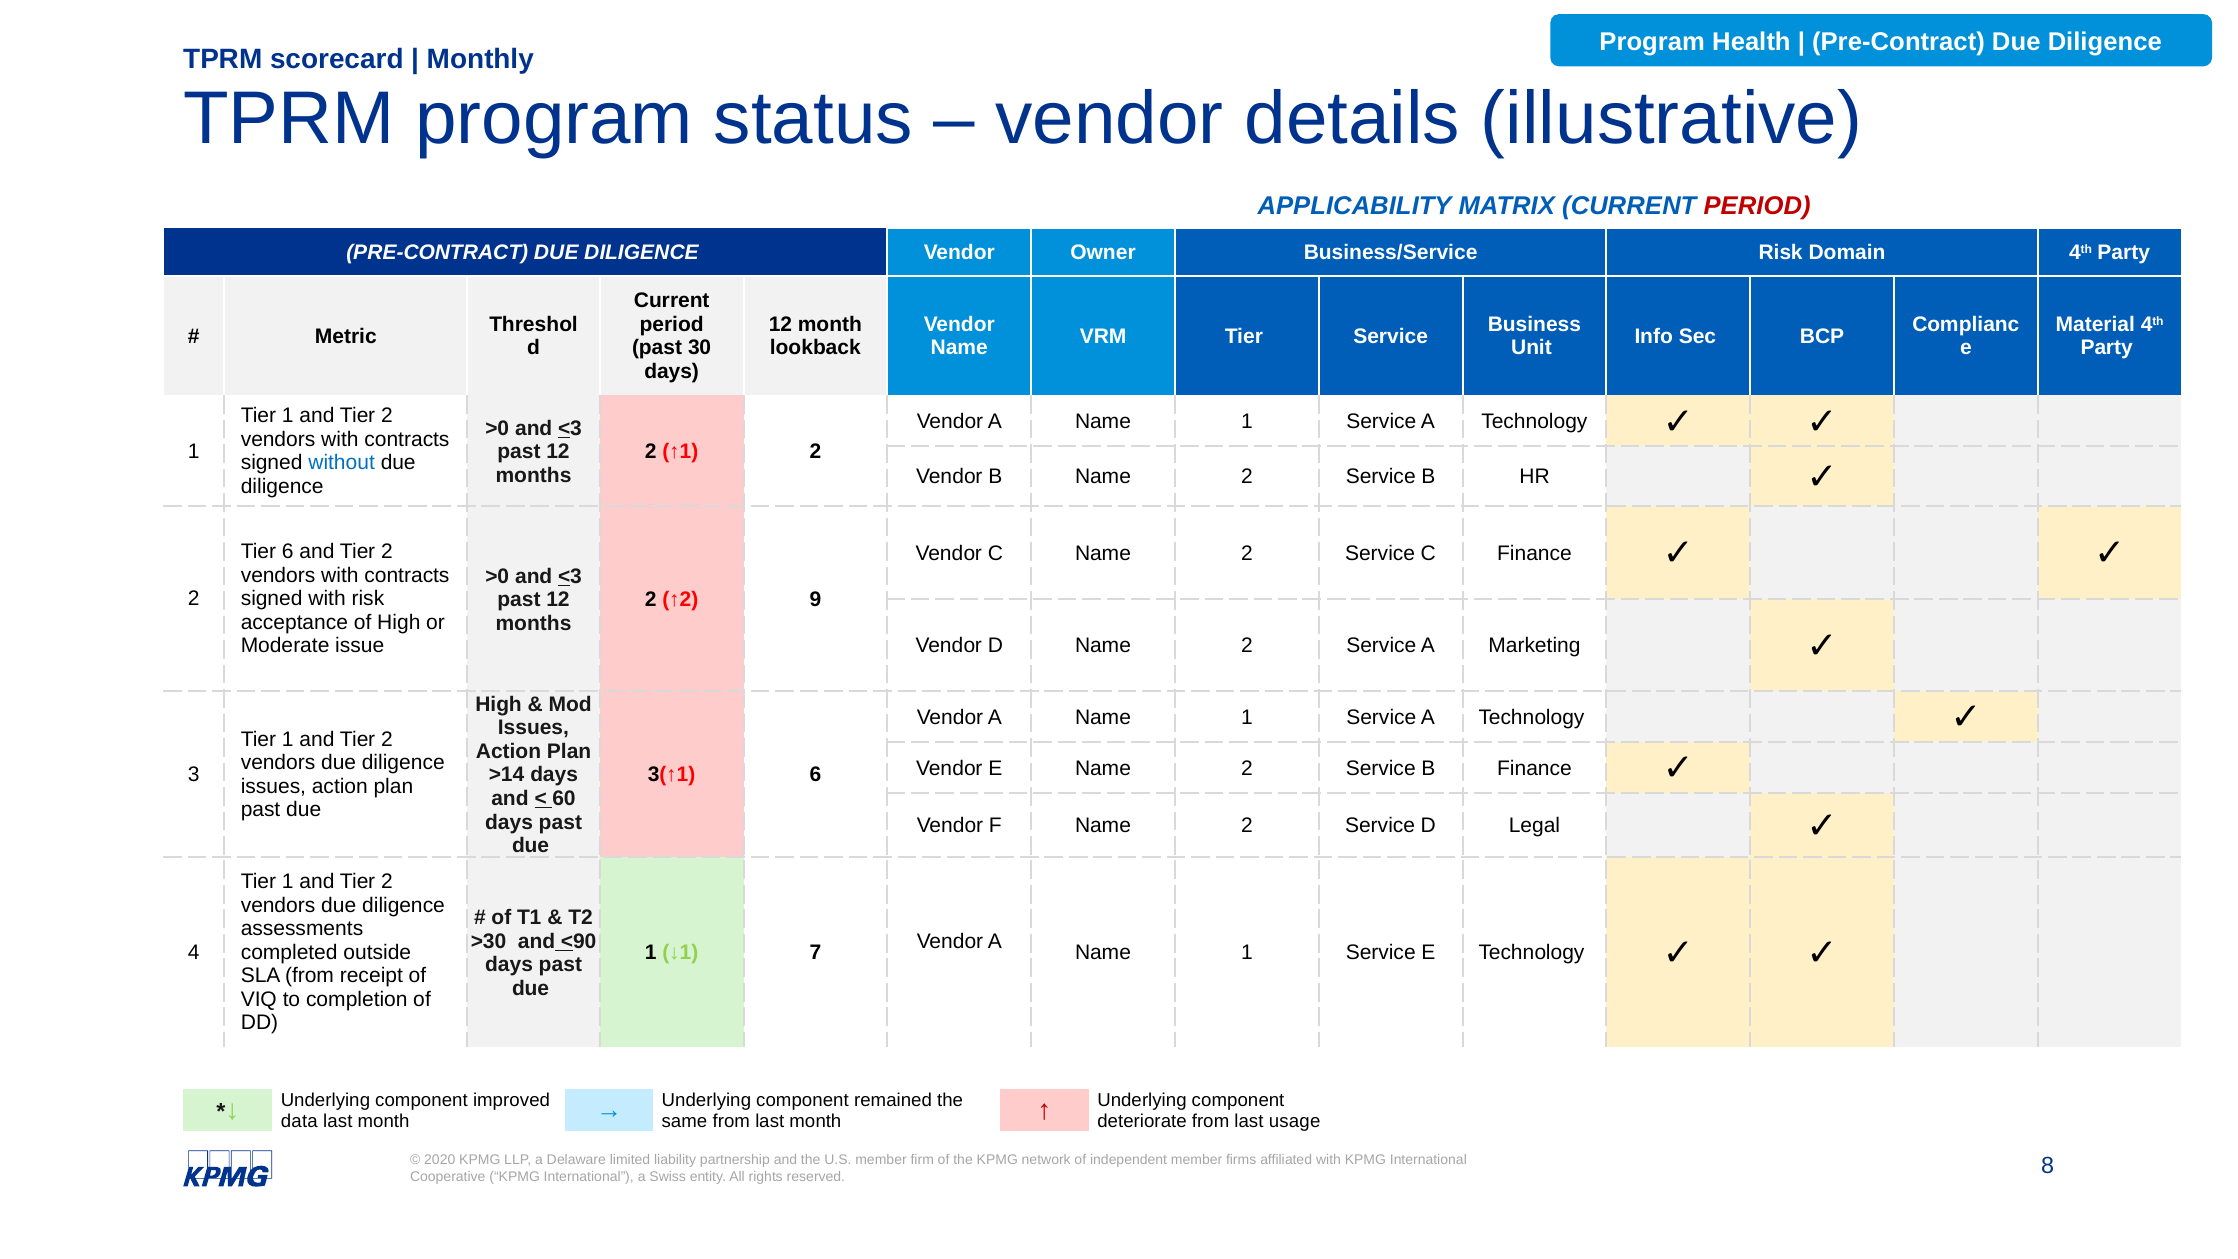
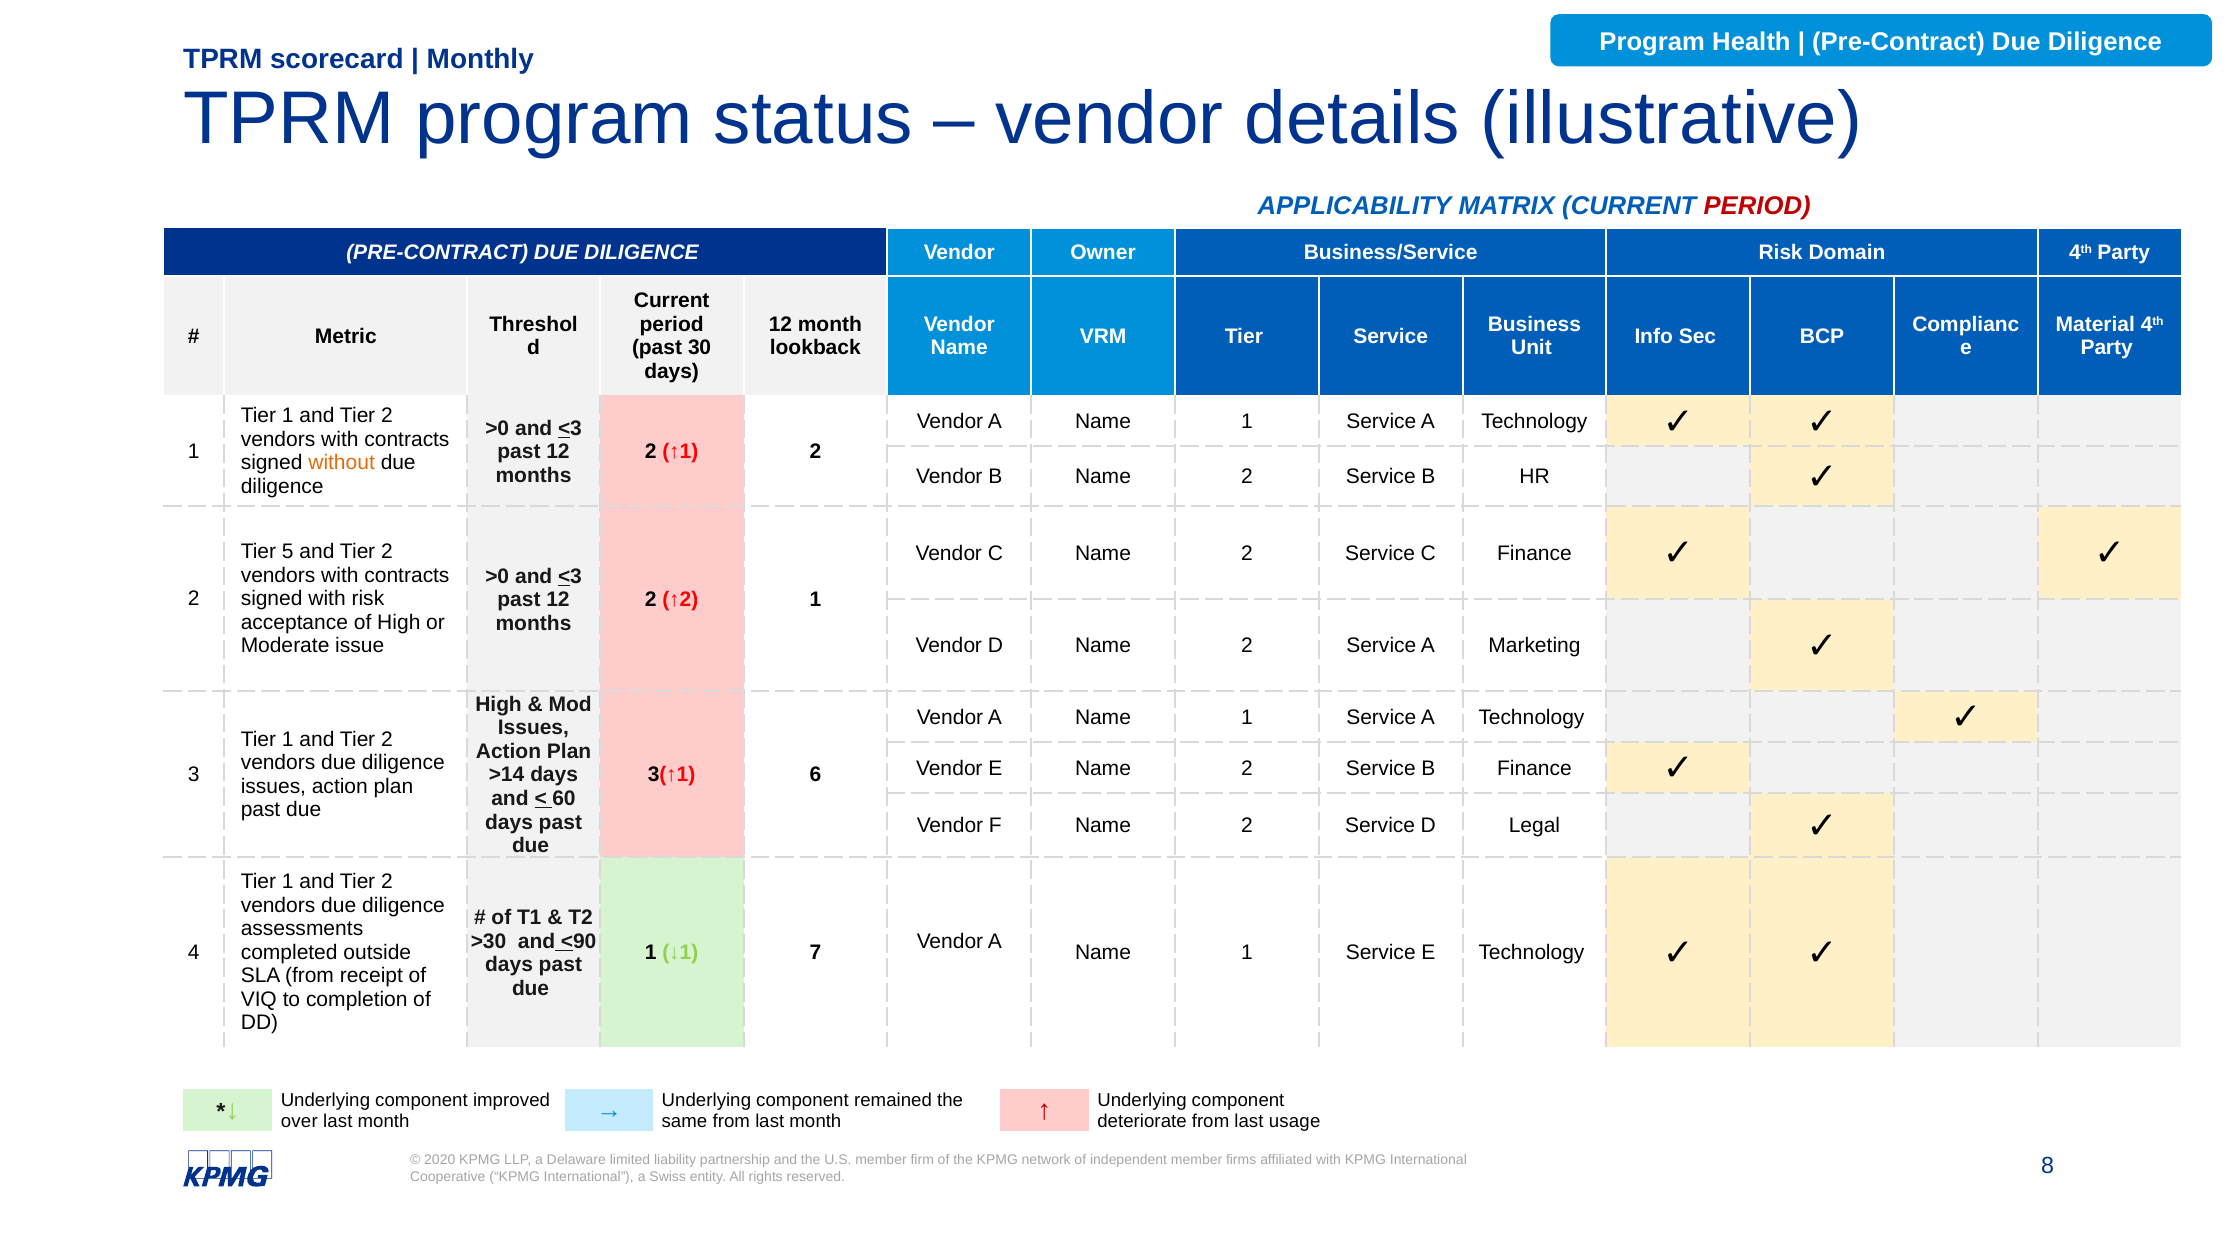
without colour: blue -> orange (342, 463)
Tier 6: 6 -> 5 (288, 552)
↑2 9: 9 -> 1 (816, 600)
data: data -> over (299, 1121)
